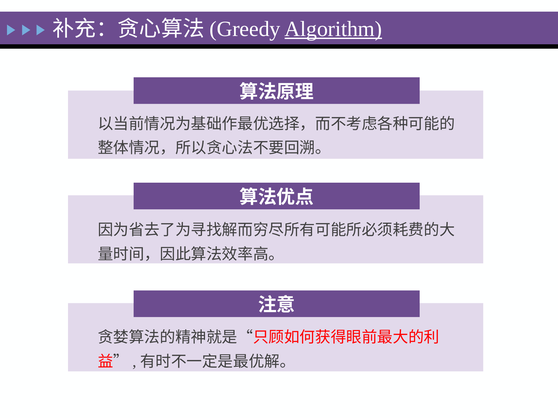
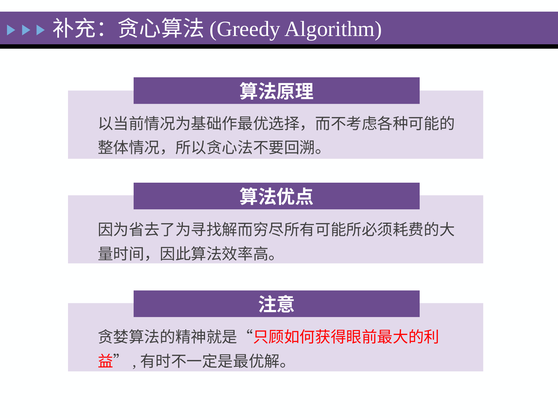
Algorithm underline: present -> none (333, 29)
